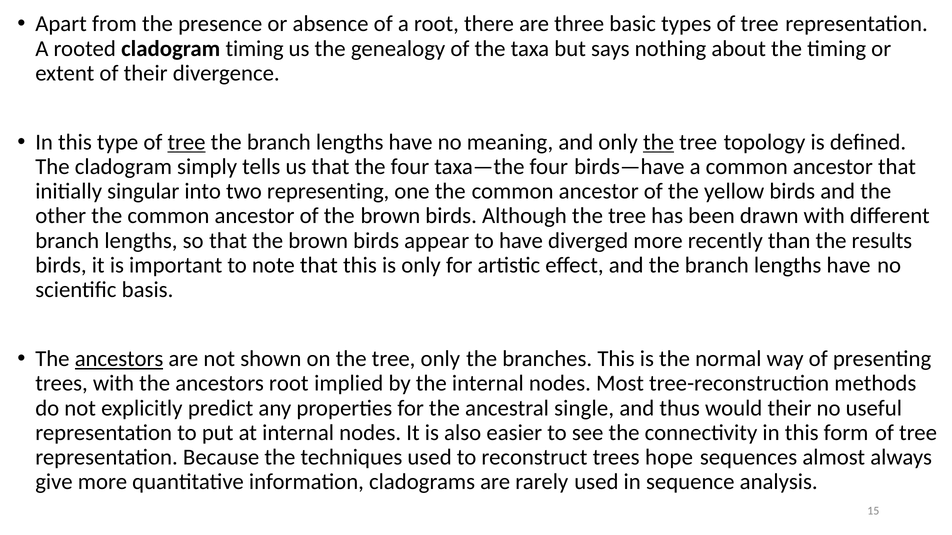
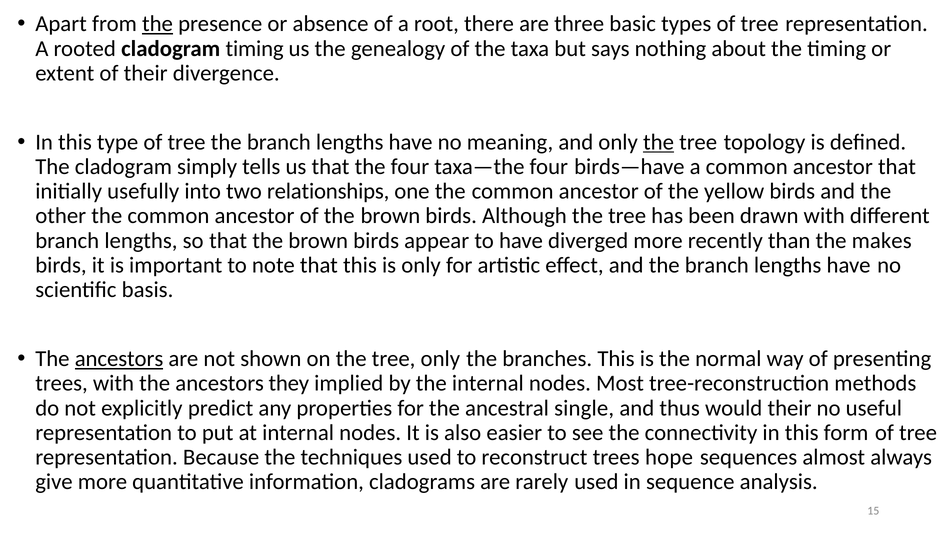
the underline: none -> present (157, 24)
tree underline: present -> none (187, 142)
singular: singular -> usefully (143, 192)
representing: representing -> relationships (328, 192)
results: results -> makes (882, 241)
ancestors root: root -> they (289, 384)
